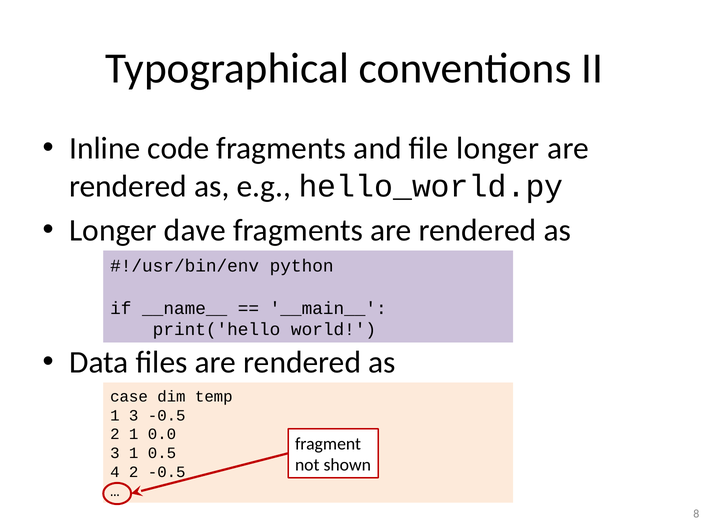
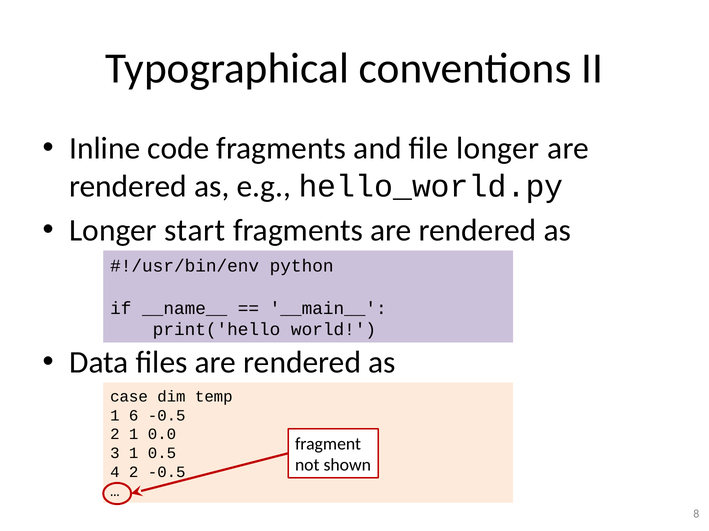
dave: dave -> start (195, 231)
1 3: 3 -> 6 (134, 416)
